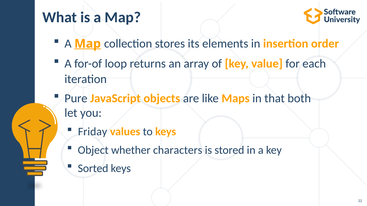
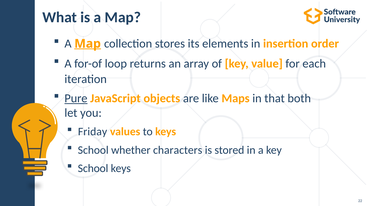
Pure underline: none -> present (76, 98)
Object: Object -> School (93, 150)
Sorted: Sorted -> School (93, 169)
